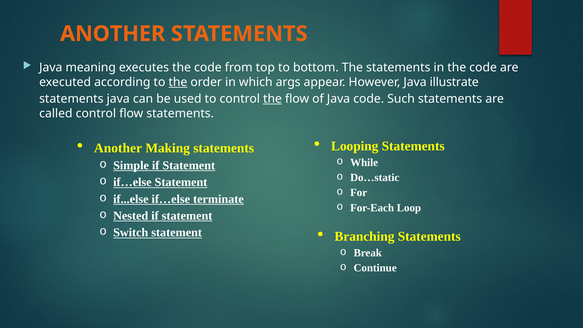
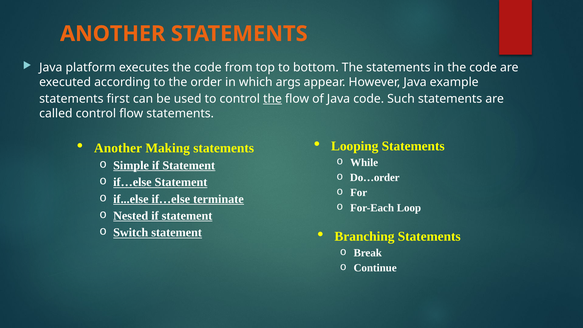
meaning: meaning -> platform (91, 68)
the underline: present -> none (178, 82)
illustrate: illustrate -> example (454, 82)
statements java: java -> first (118, 99)
Do…static: Do…static -> Do…order (375, 178)
